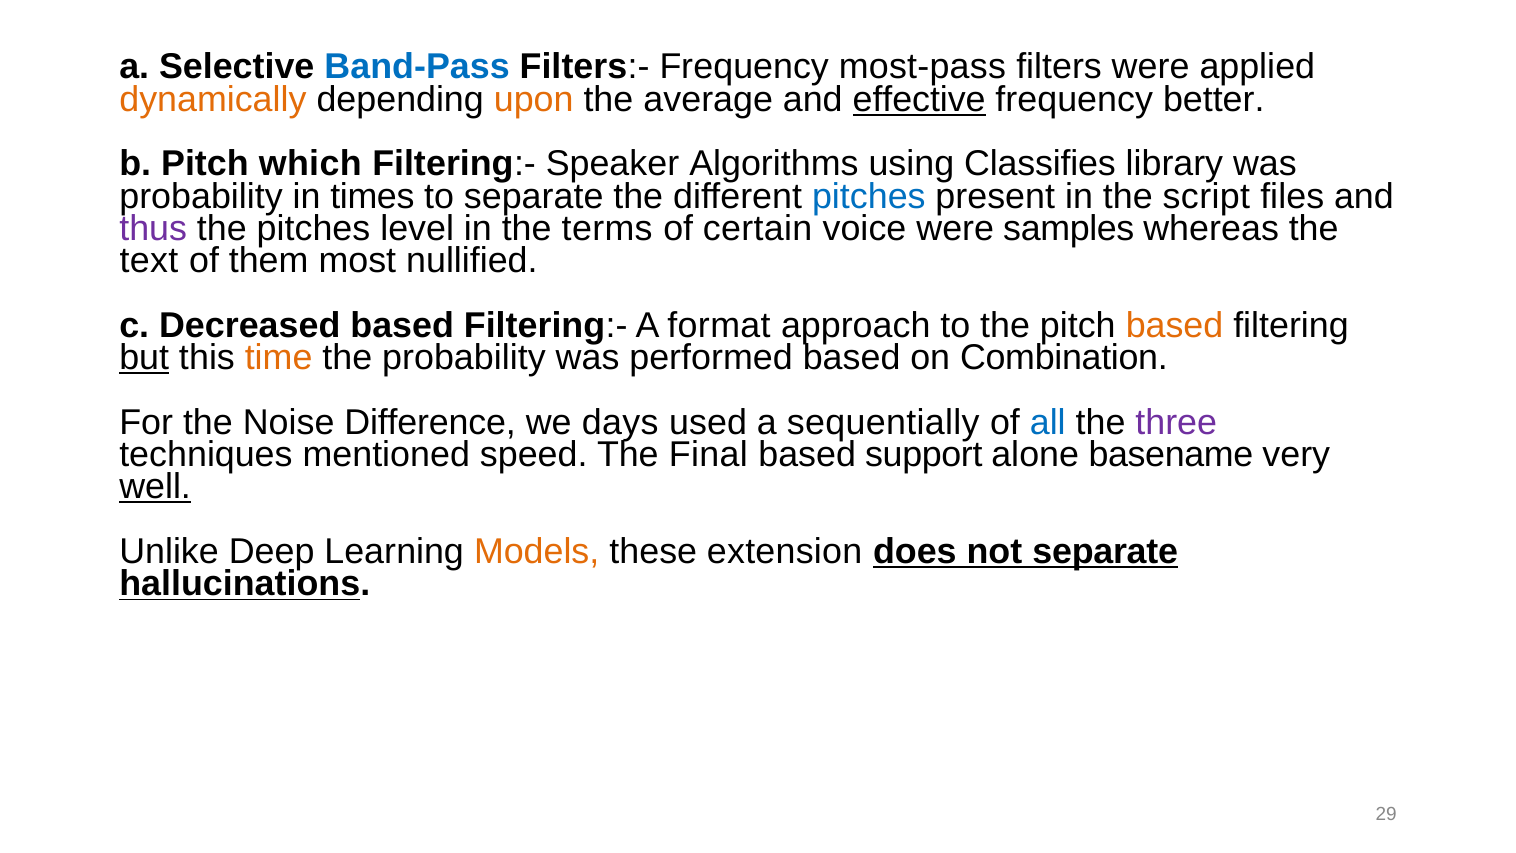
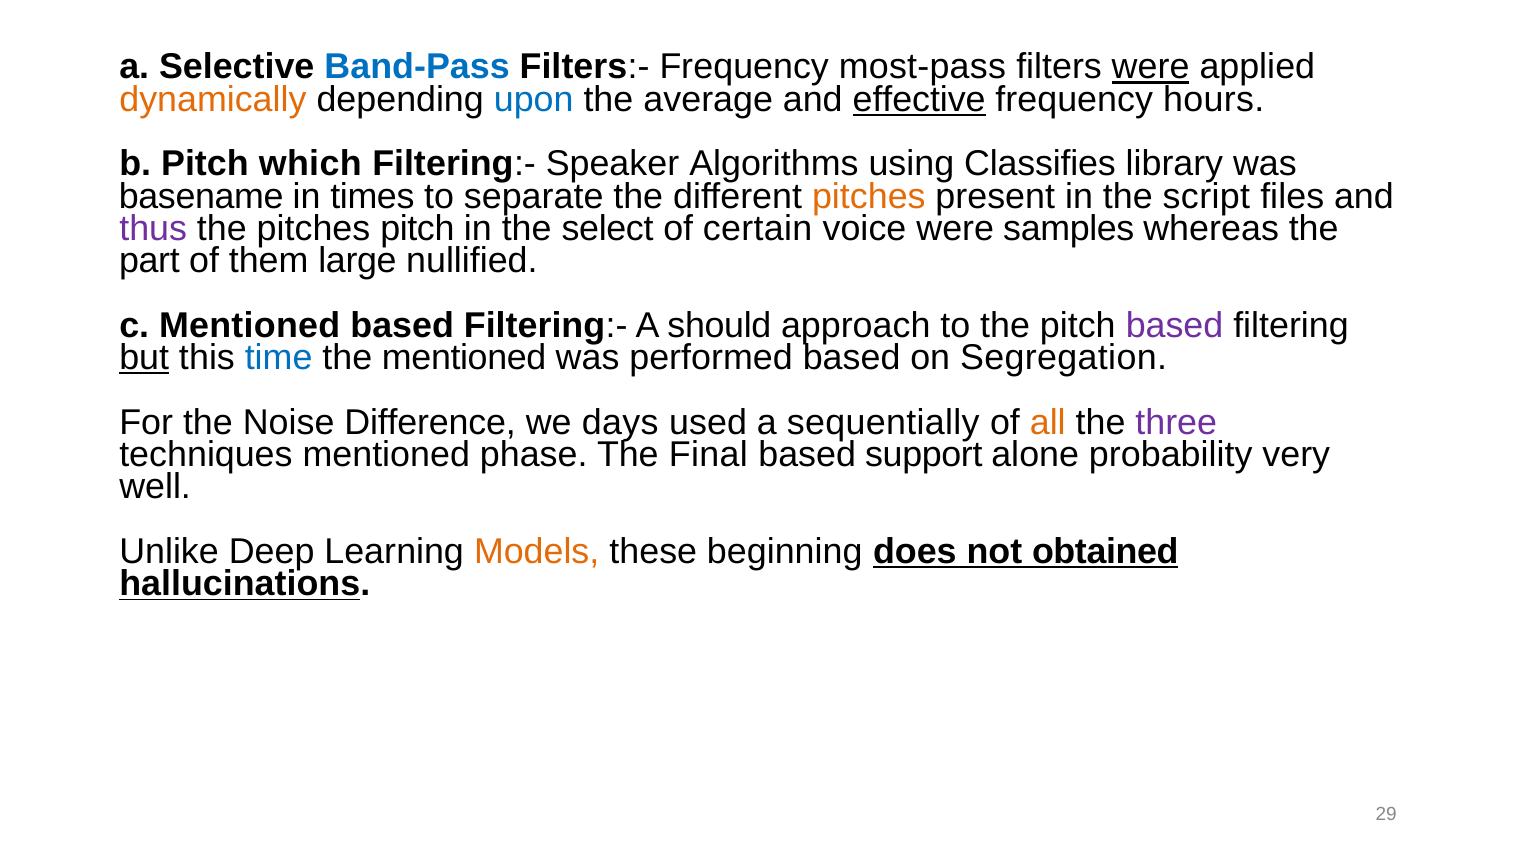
were underline: none -> present (1151, 67)
upon colour: orange -> blue (534, 99)
better: better -> hours (1214, 99)
probability: probability -> basename (201, 196)
pitches colour: blue -> orange (869, 196)
pitches level: level -> pitch (417, 229)
terms: terms -> select (608, 229)
text: text -> part (149, 261)
most: most -> large (357, 261)
c Decreased: Decreased -> Mentioned (250, 325)
format: format -> should (719, 325)
based colour: orange -> purple (1174, 325)
time colour: orange -> blue (279, 358)
the probability: probability -> mentioned (464, 358)
Combination: Combination -> Segregation (1064, 358)
all colour: blue -> orange (1048, 422)
speed: speed -> phase (534, 454)
basename: basename -> probability (1171, 454)
well underline: present -> none (155, 487)
extension: extension -> beginning (785, 551)
not separate: separate -> obtained (1105, 551)
